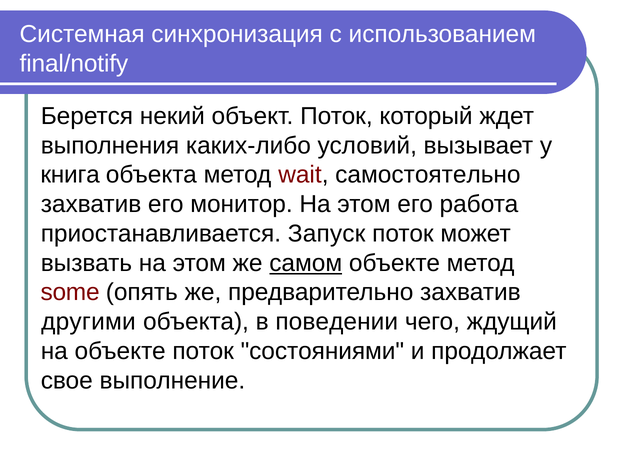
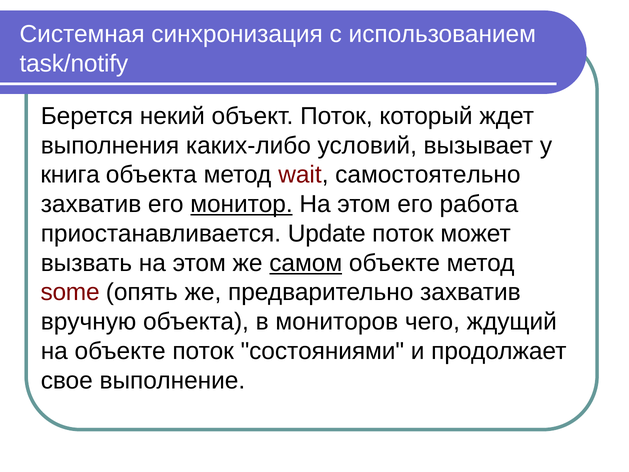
final/notify: final/notify -> task/notify (74, 64)
монитор underline: none -> present (241, 204)
Запуск: Запуск -> Update (327, 233)
другими: другими -> вручную (89, 322)
поведении: поведении -> мониторов (337, 322)
